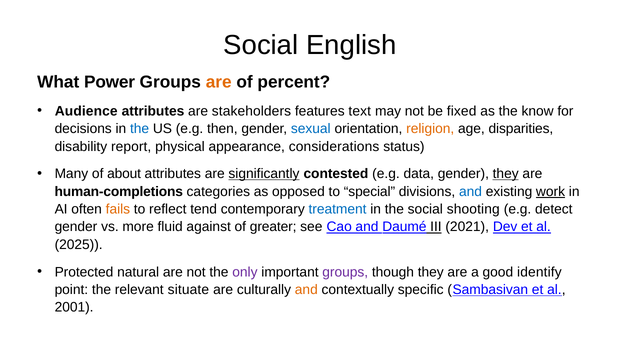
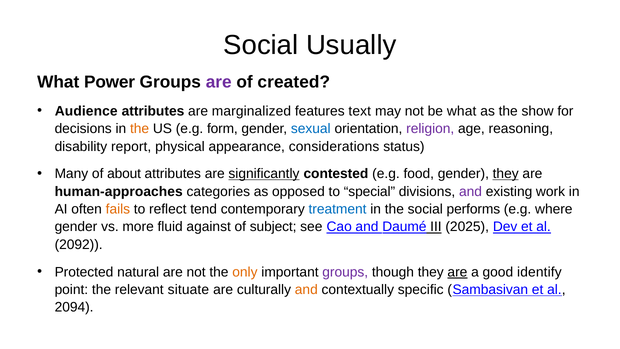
English: English -> Usually (351, 45)
are colour: orange -> purple (219, 82)
percent: percent -> created (294, 82)
stakeholders: stakeholders -> marginalized (251, 111)
be fixed: fixed -> what (462, 111)
know: know -> show (538, 111)
the colour: blue -> orange (140, 129)
then: then -> form (222, 129)
religion colour: orange -> purple (430, 129)
disparities: disparities -> reasoning (521, 129)
data: data -> food (419, 174)
human-completions: human-completions -> human-approaches (119, 191)
and colour: blue -> purple (470, 191)
work underline: present -> none (551, 191)
shooting: shooting -> performs (473, 209)
detect: detect -> where (554, 209)
greater: greater -> subject (273, 227)
2021: 2021 -> 2025 (467, 227)
2025: 2025 -> 2092 (79, 244)
only colour: purple -> orange (245, 272)
are underline: none -> present (457, 272)
2001: 2001 -> 2094 (74, 307)
